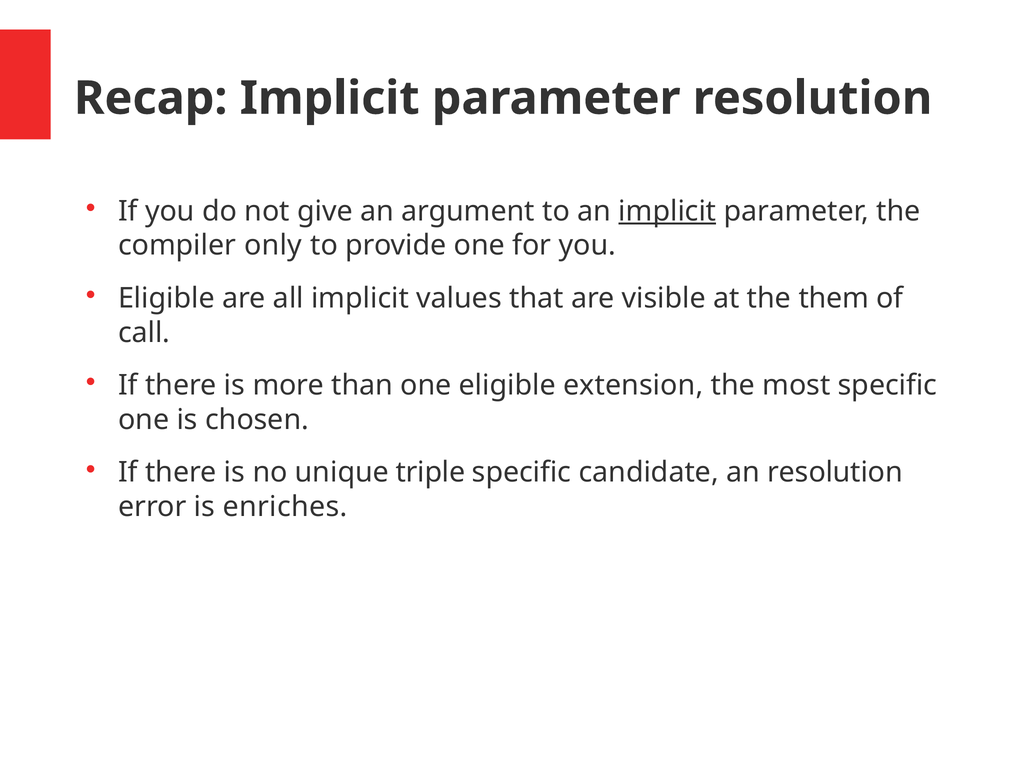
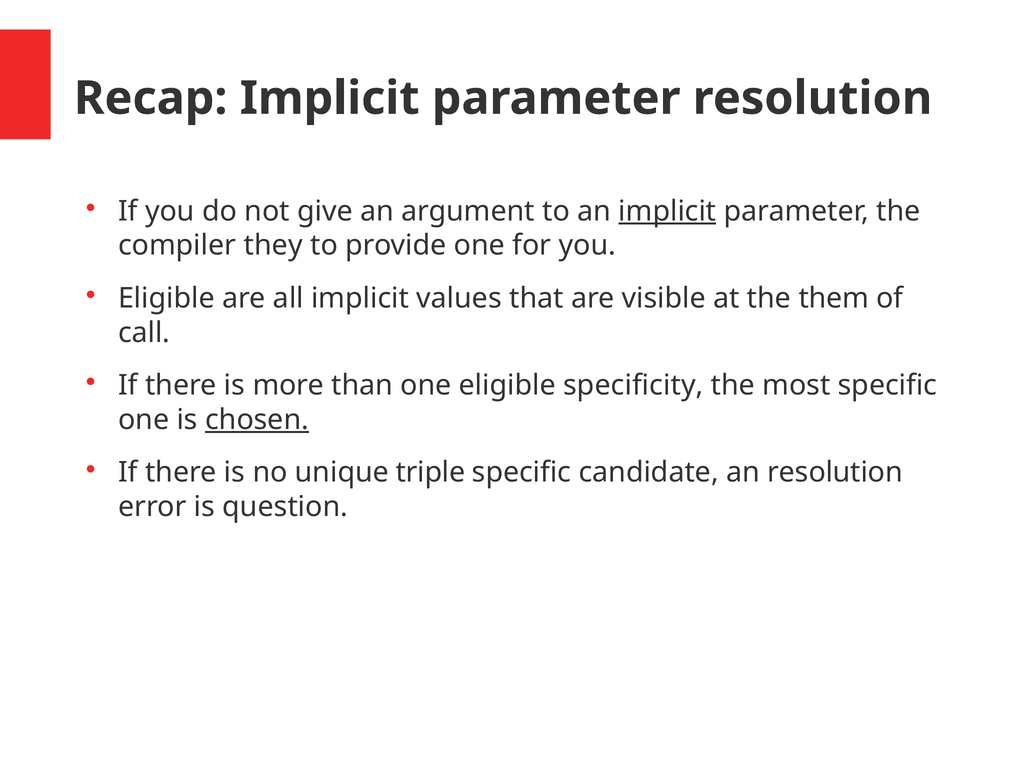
only: only -> they (273, 246)
extension: extension -> specificity (633, 386)
chosen underline: none -> present (257, 420)
enriches: enriches -> question (285, 507)
